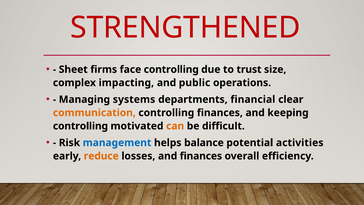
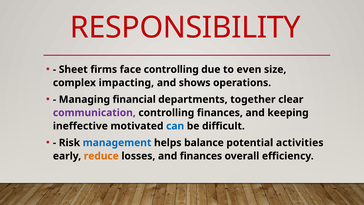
STRENGTHENED: STRENGTHENED -> RESPONSIBILITY (185, 27)
trust: trust -> even (249, 69)
public: public -> shows (195, 83)
systems: systems -> financial (134, 99)
financial: financial -> together (253, 99)
communication colour: orange -> purple (94, 113)
controlling: controlling -> ineffective (80, 126)
can colour: orange -> blue (175, 126)
